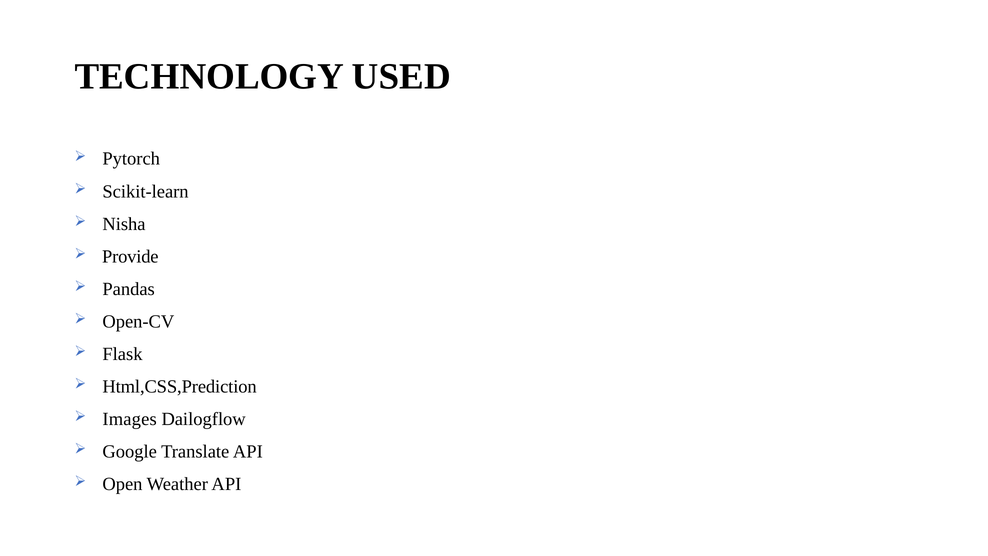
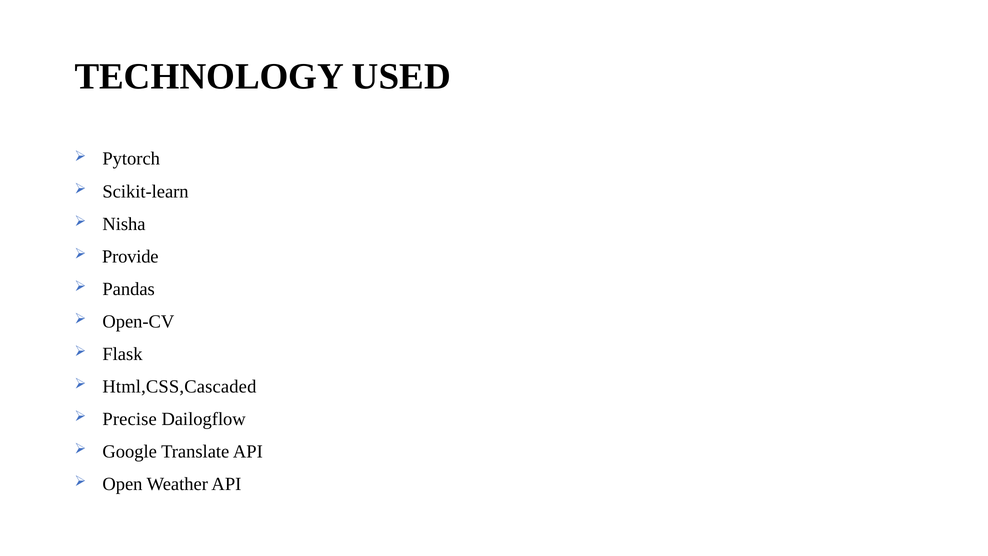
Html,CSS,Prediction: Html,CSS,Prediction -> Html,CSS,Cascaded (179, 386)
Images: Images -> Precise (130, 419)
